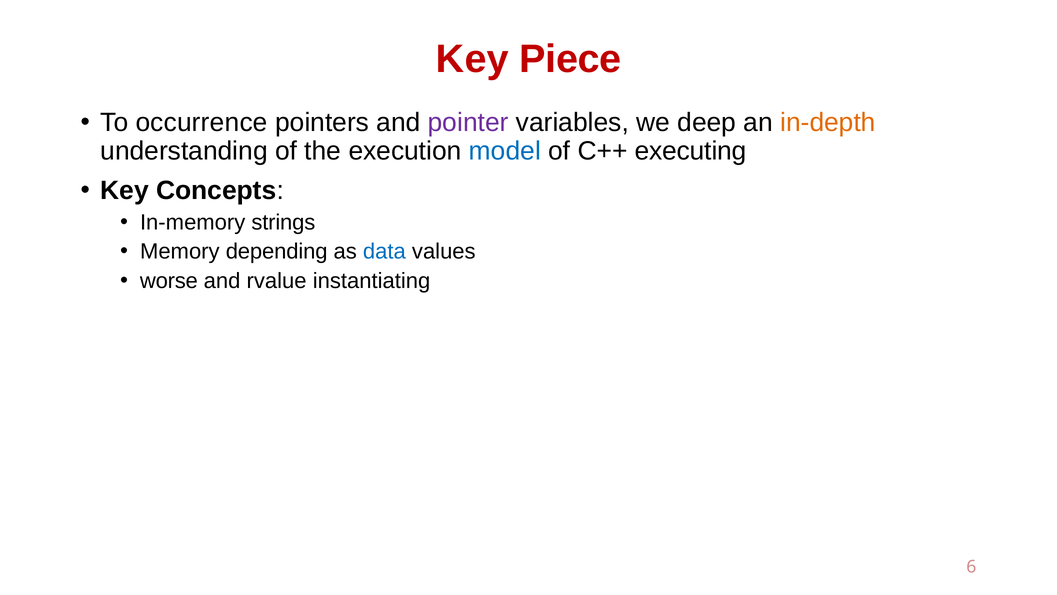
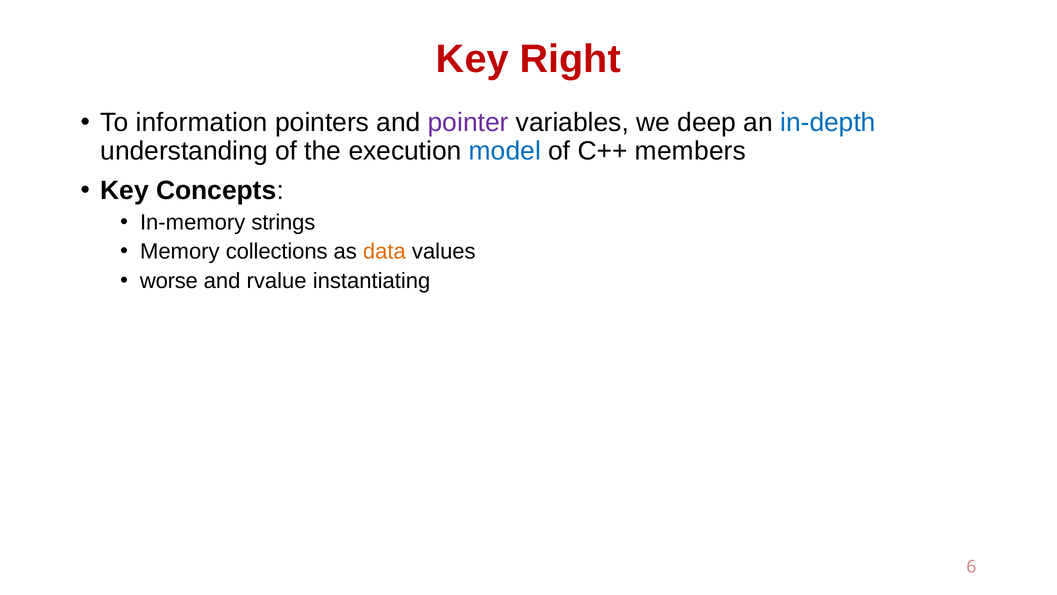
Piece: Piece -> Right (570, 59)
occurrence: occurrence -> information (202, 122)
in-depth colour: orange -> blue (828, 122)
executing: executing -> members (690, 151)
depending: depending -> collections (277, 251)
data colour: blue -> orange (384, 251)
